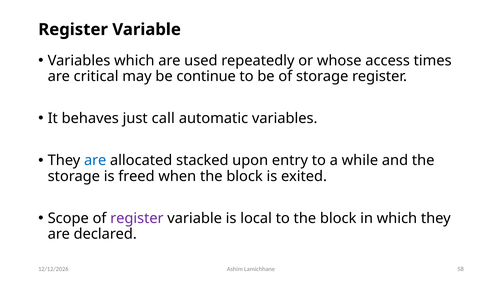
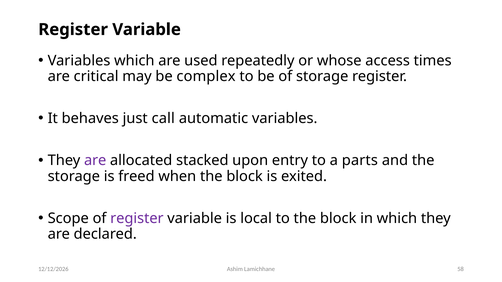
continue: continue -> complex (206, 76)
are colour: blue -> purple (95, 161)
while: while -> parts (360, 161)
